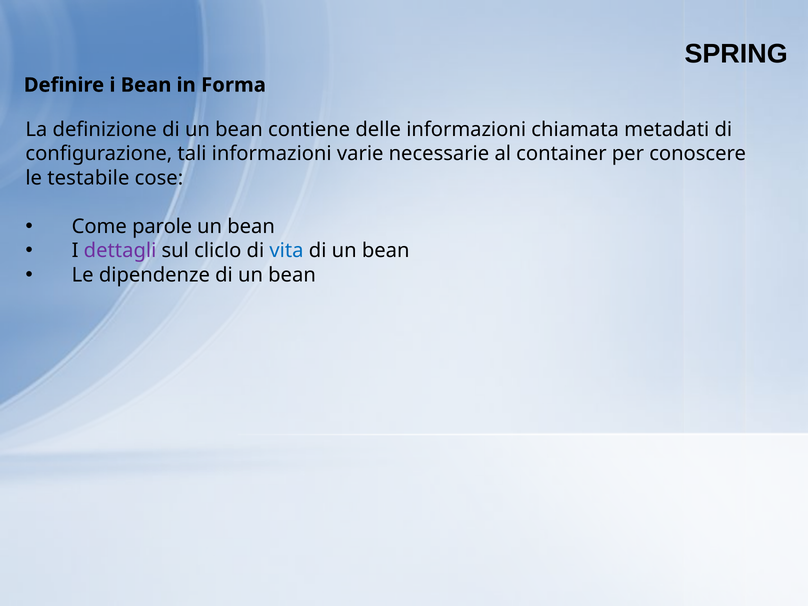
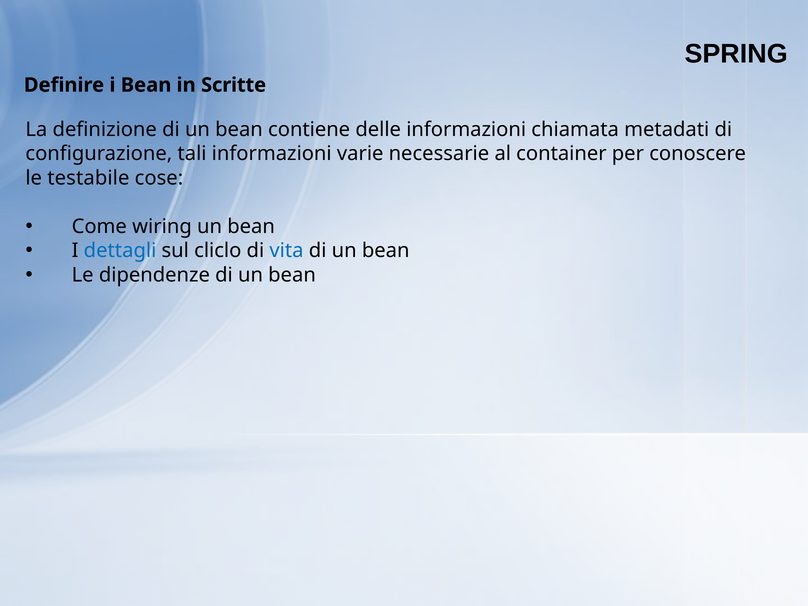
Forma: Forma -> Scritte (234, 85)
parole: parole -> wiring (162, 227)
dettagli colour: purple -> blue (120, 251)
